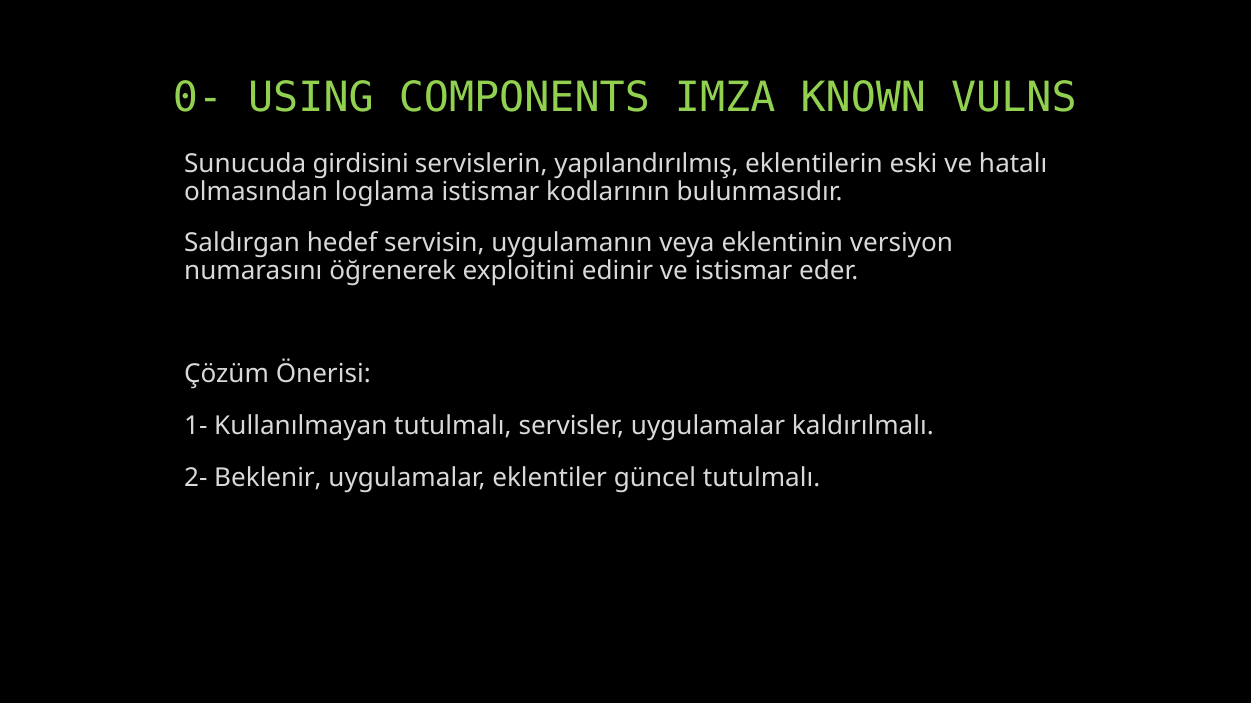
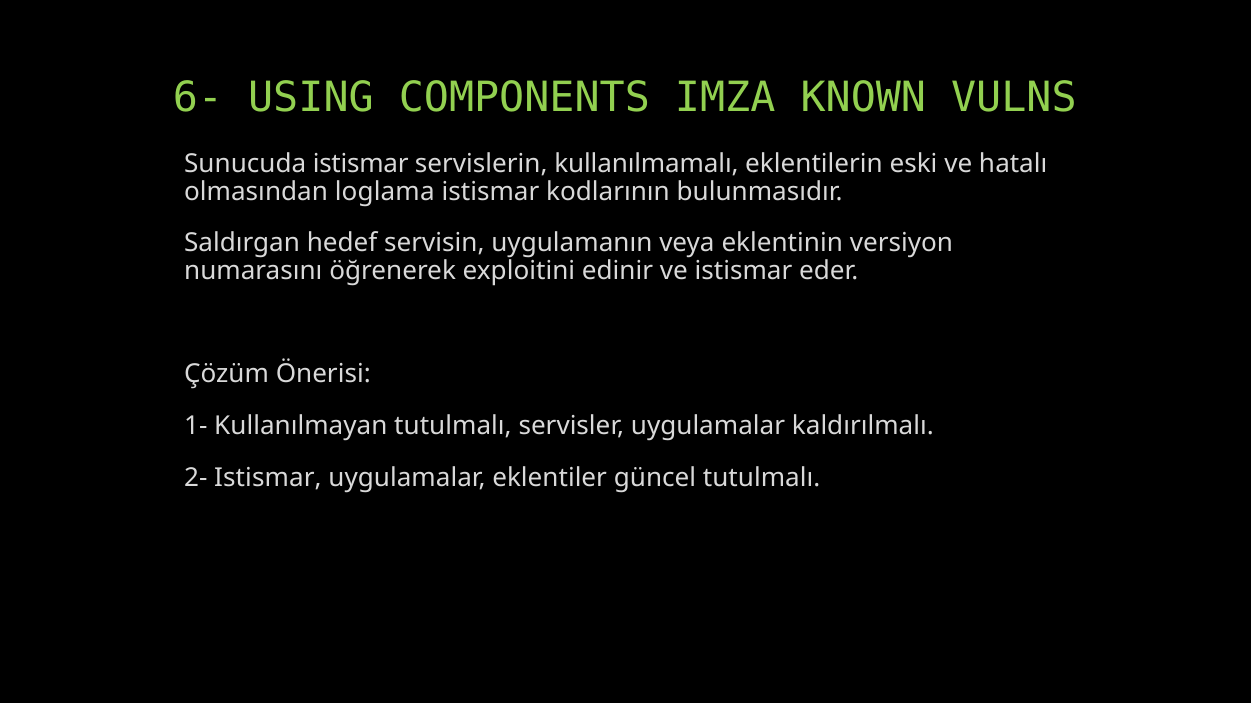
0-: 0- -> 6- (198, 98)
Sunucuda girdisini: girdisini -> istismar (361, 164)
yapılandırılmış: yapılandırılmış -> kullanılmamalı (646, 164)
2- Beklenir: Beklenir -> Istismar (268, 478)
